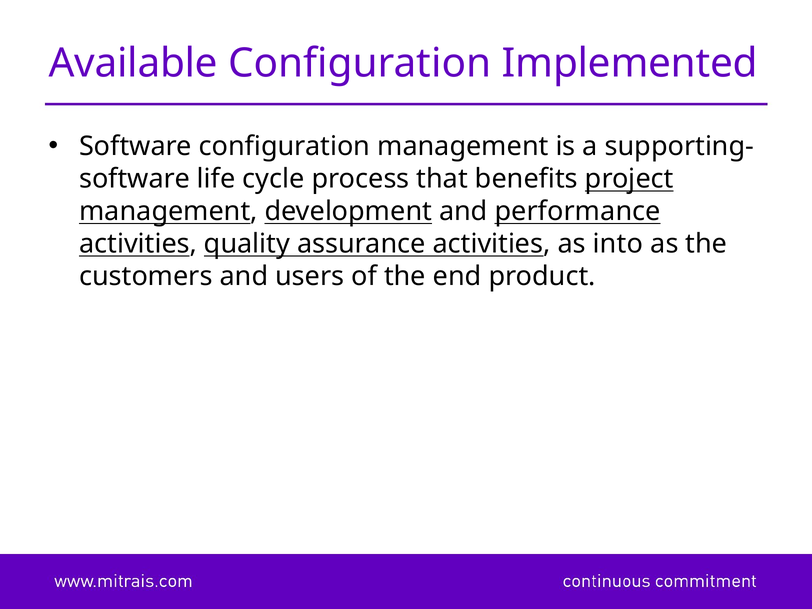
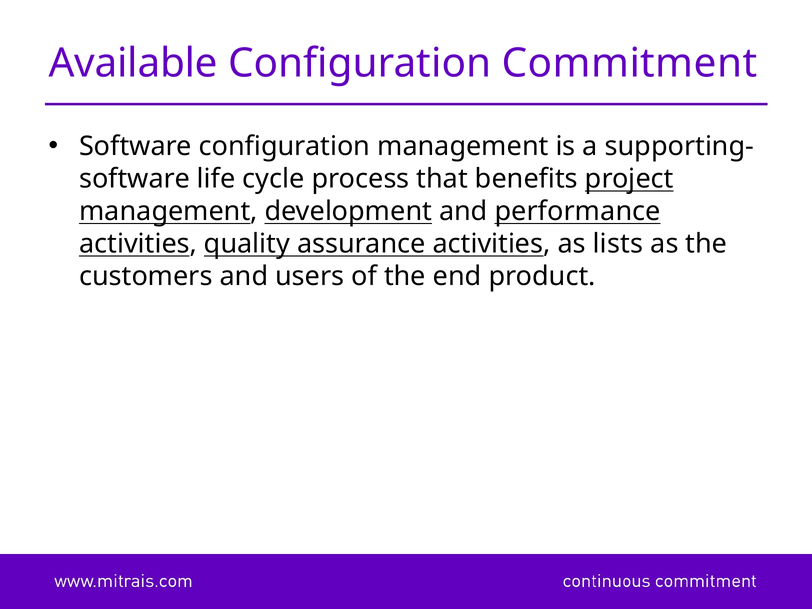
Implemented: Implemented -> Commitment (630, 64)
into: into -> lists (618, 244)
